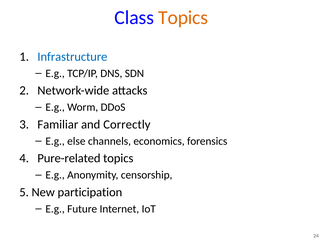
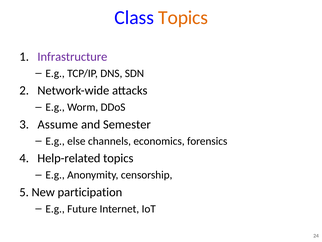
Infrastructure colour: blue -> purple (72, 57)
Familiar: Familiar -> Assume (58, 124)
Correctly: Correctly -> Semester (127, 124)
Pure-related: Pure-related -> Help-related (69, 158)
